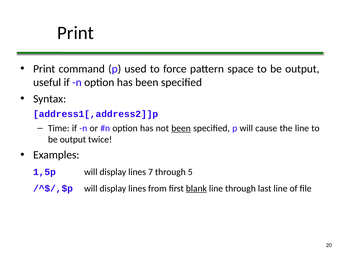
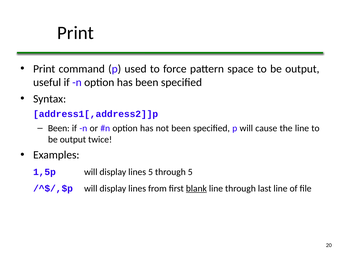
Time: Time -> Been (59, 128)
been underline: present -> none (181, 128)
lines 7: 7 -> 5 (151, 172)
